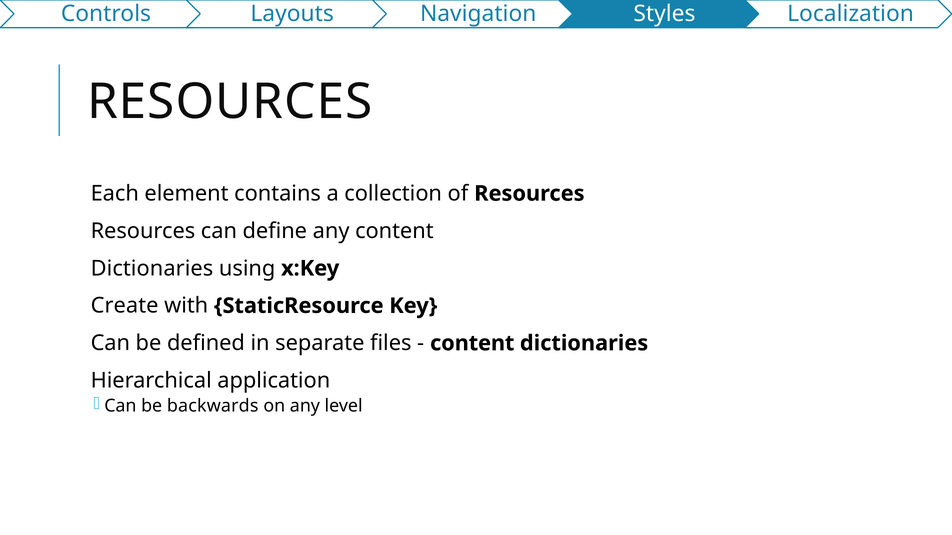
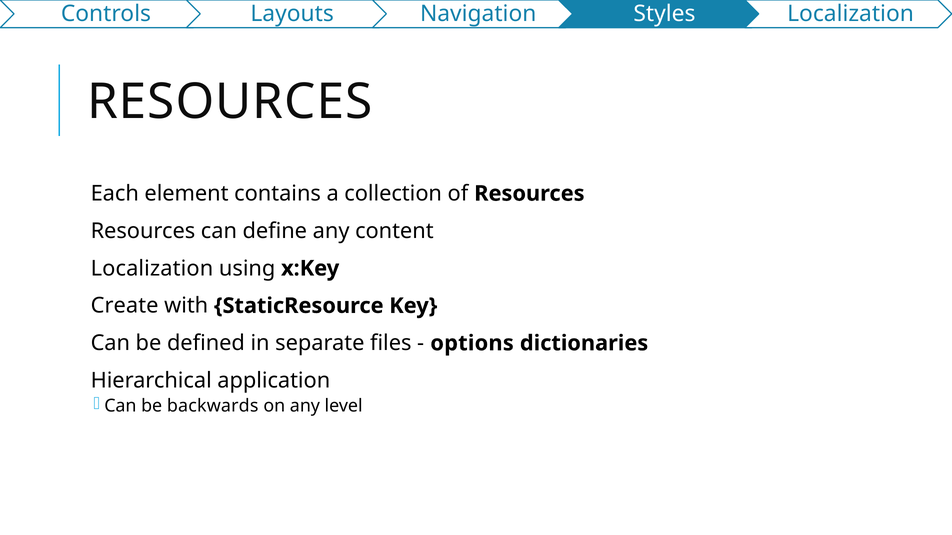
Dictionaries: Dictionaries -> Localization (152, 269)
content: content -> options (472, 343)
